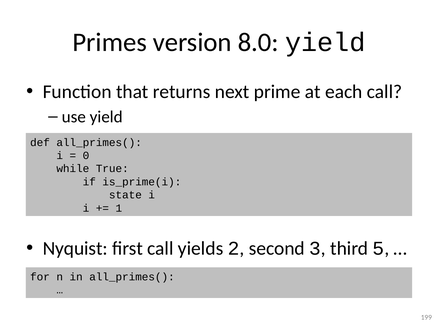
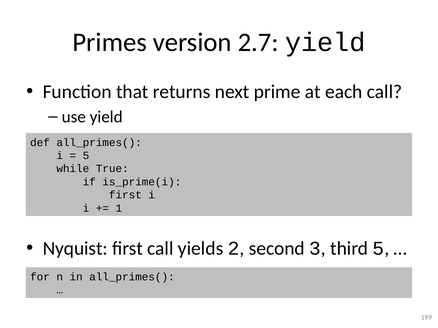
8.0: 8.0 -> 2.7 (258, 42)
0: 0 -> 5 (86, 156)
state: state -> first (125, 195)
